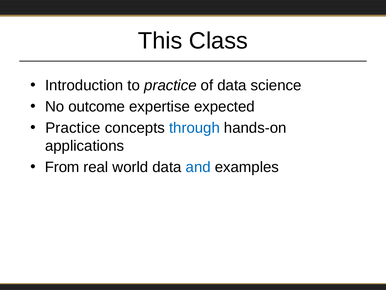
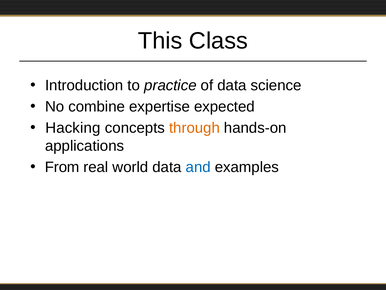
outcome: outcome -> combine (97, 106)
Practice: Practice -> Hacking (73, 128)
through colour: blue -> orange (194, 128)
